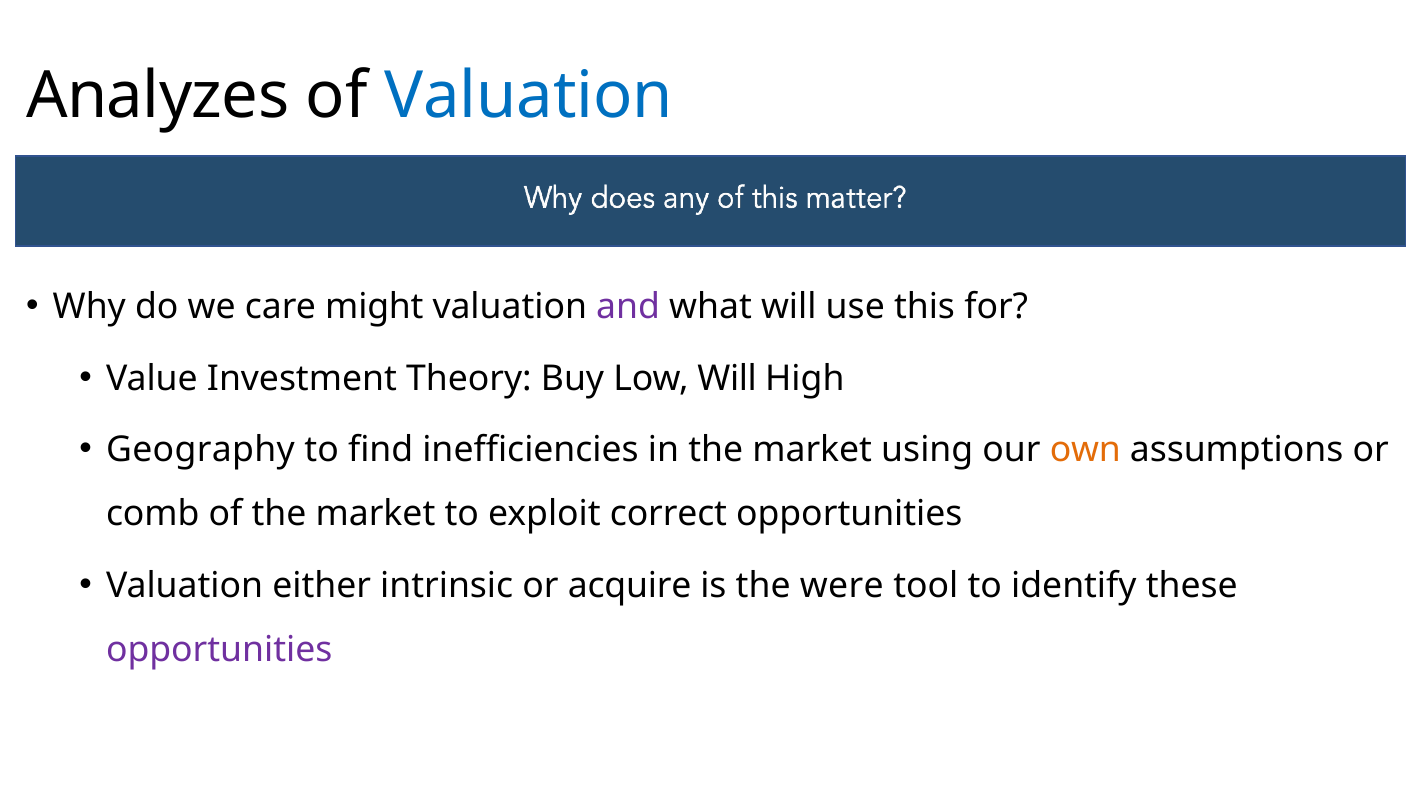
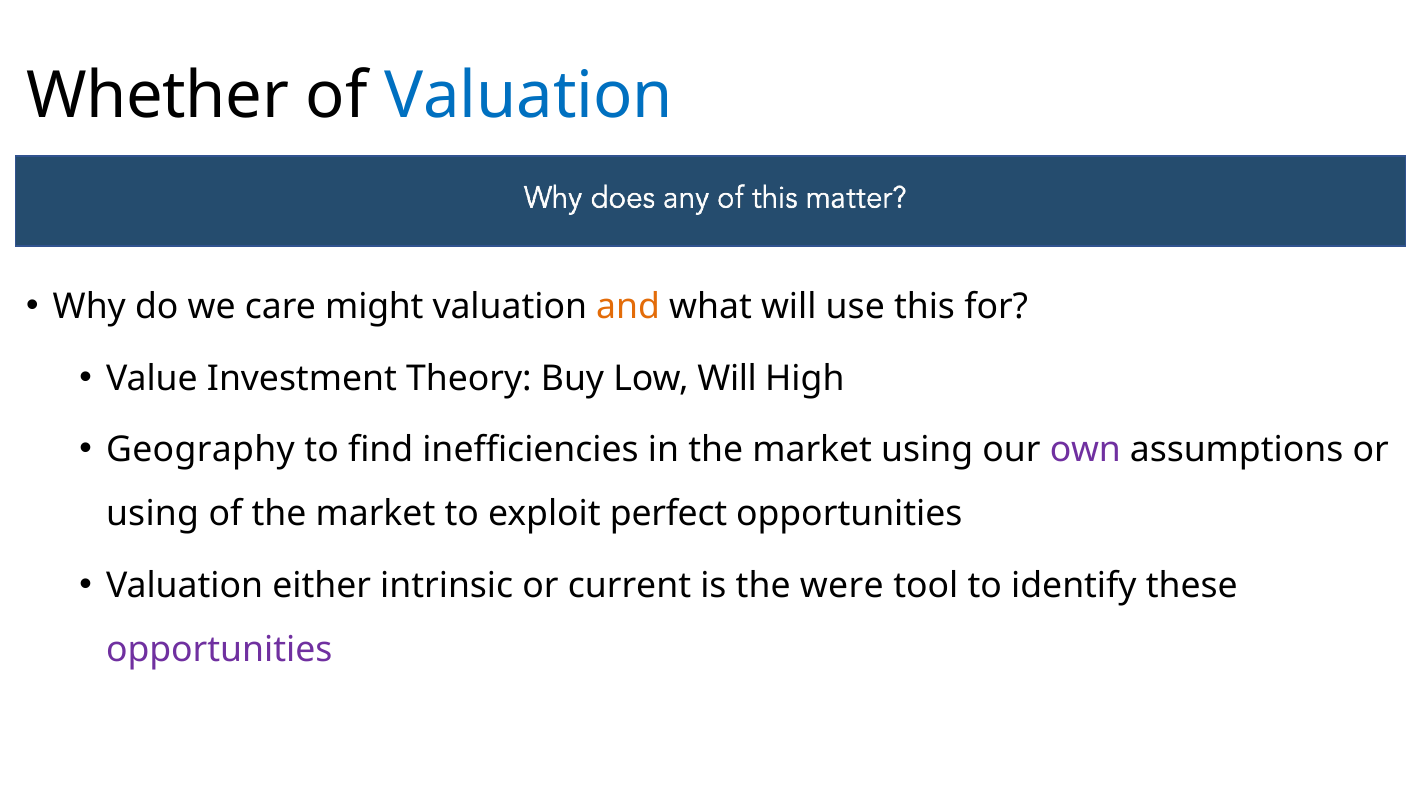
Analyzes: Analyzes -> Whether (158, 96)
and colour: purple -> orange (628, 307)
own colour: orange -> purple (1085, 450)
comb: comb -> using (153, 514)
correct: correct -> perfect (669, 514)
acquire: acquire -> current (629, 585)
